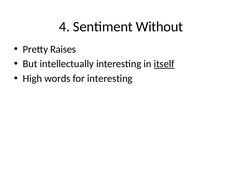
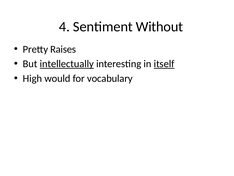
intellectually underline: none -> present (67, 64)
words: words -> would (57, 78)
for interesting: interesting -> vocabulary (110, 78)
